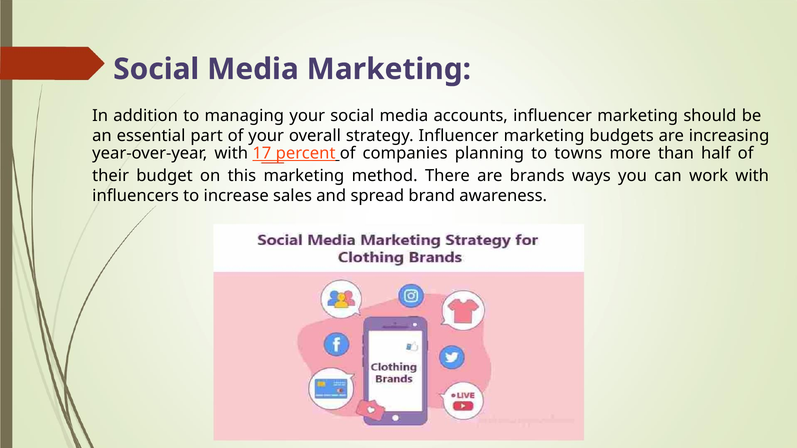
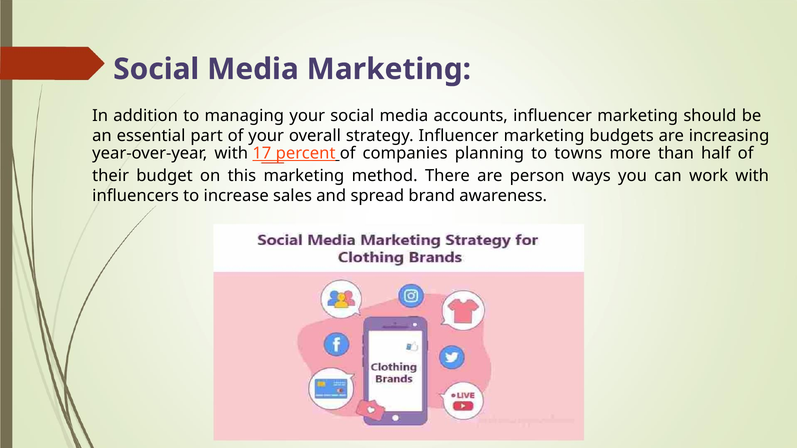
brands: brands -> person (537, 176)
